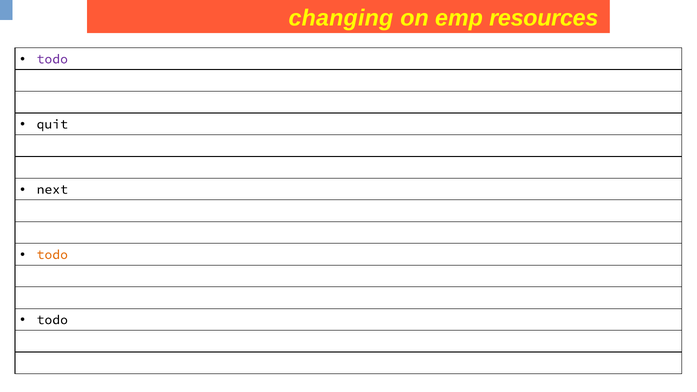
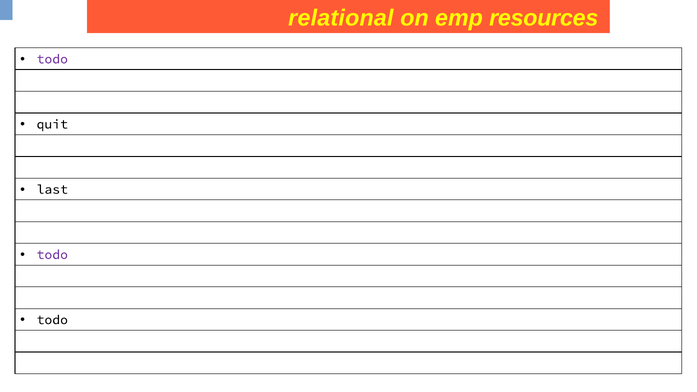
changing: changing -> relational (341, 18)
next: next -> last (52, 189)
todo colour: orange -> purple (52, 255)
